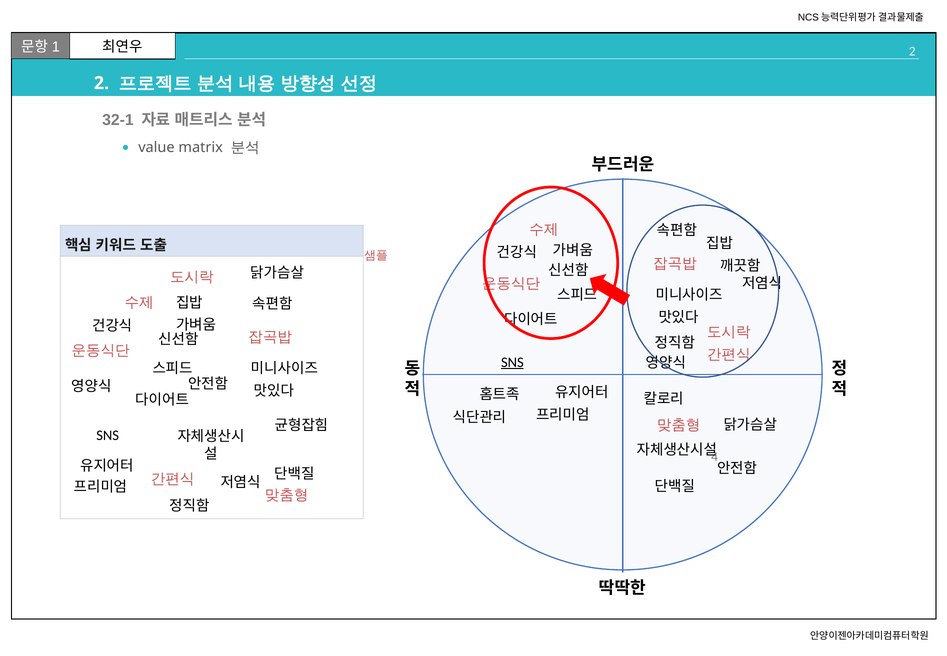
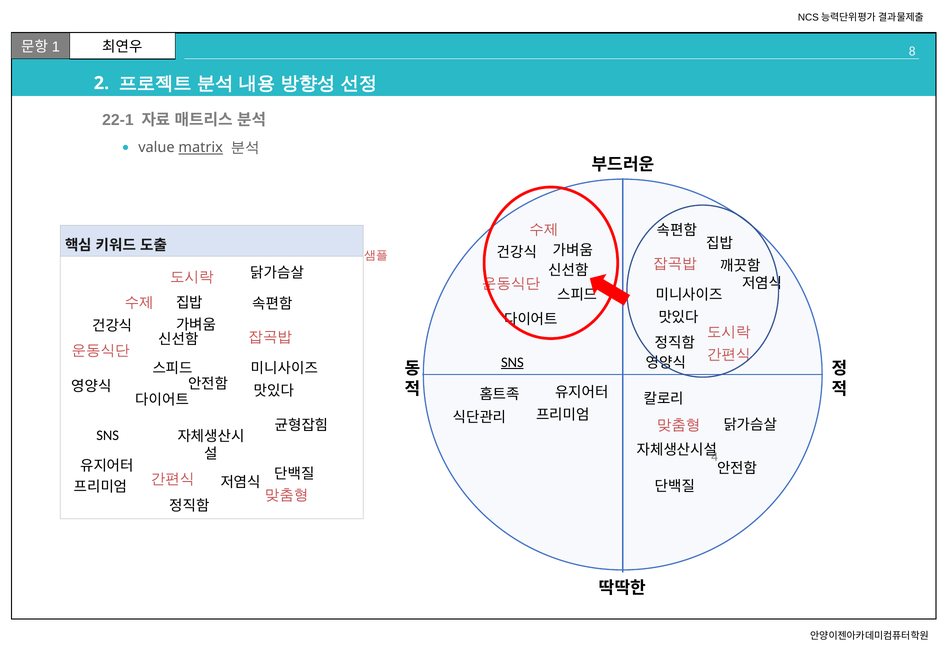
2: 2 -> 8 (912, 51)
32-1: 32-1 -> 22-1 (118, 120)
matrix underline: none -> present (201, 147)
